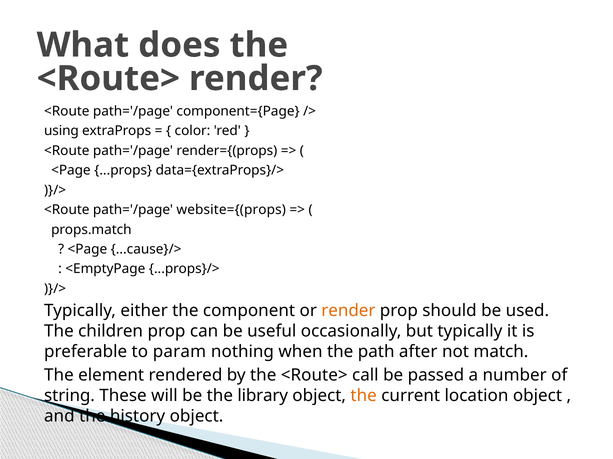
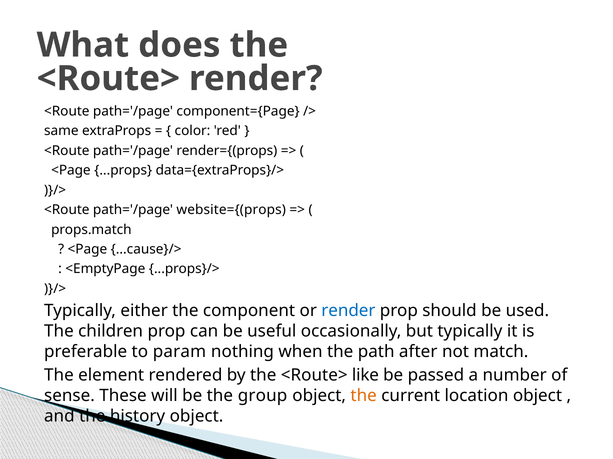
using: using -> same (61, 131)
render colour: orange -> blue (348, 311)
call: call -> like (365, 376)
string: string -> sense (69, 396)
library: library -> group (263, 396)
